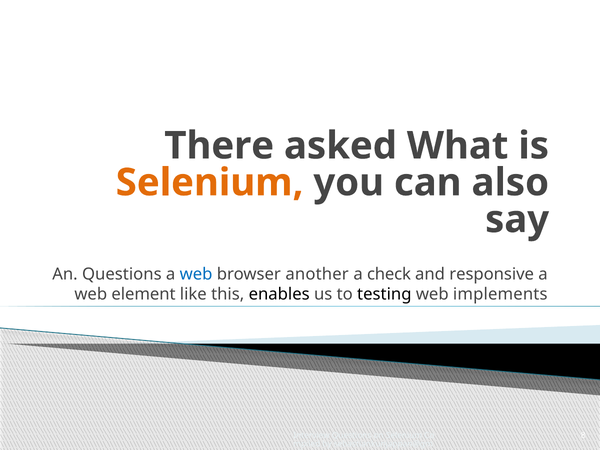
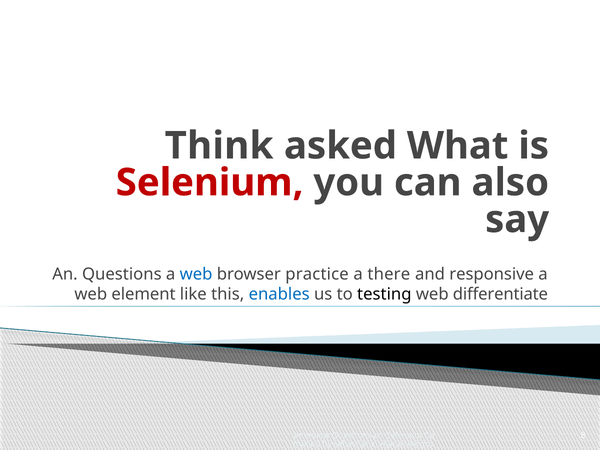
There: There -> Think (219, 146)
Selenium colour: orange -> red (210, 183)
another: another -> practice (317, 274)
check: check -> there (389, 274)
enables colour: black -> blue (279, 294)
implements: implements -> differentiate (500, 294)
